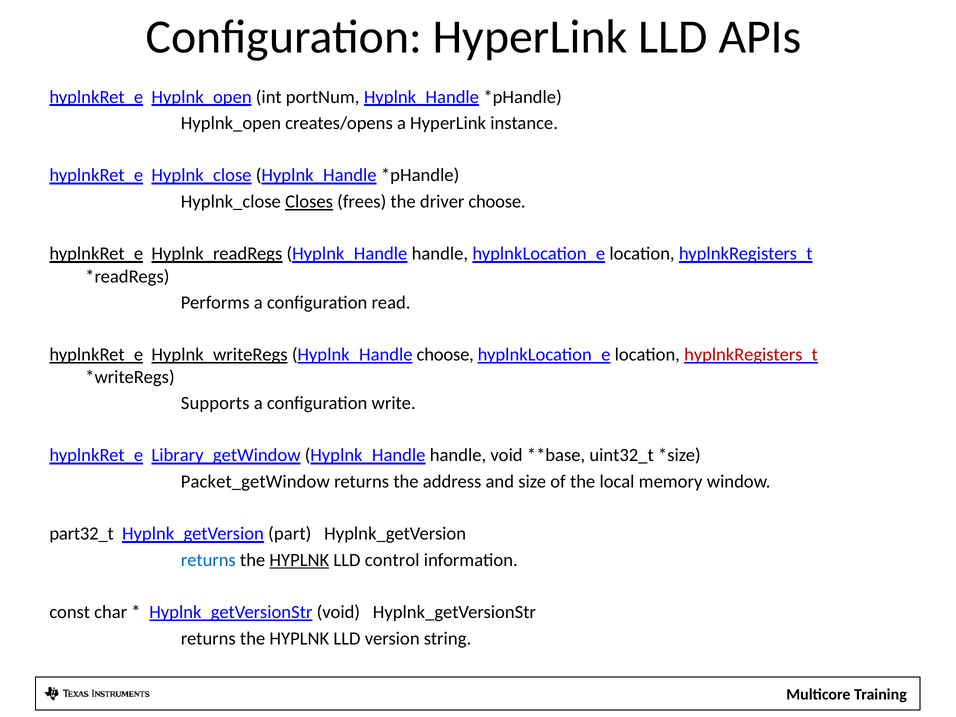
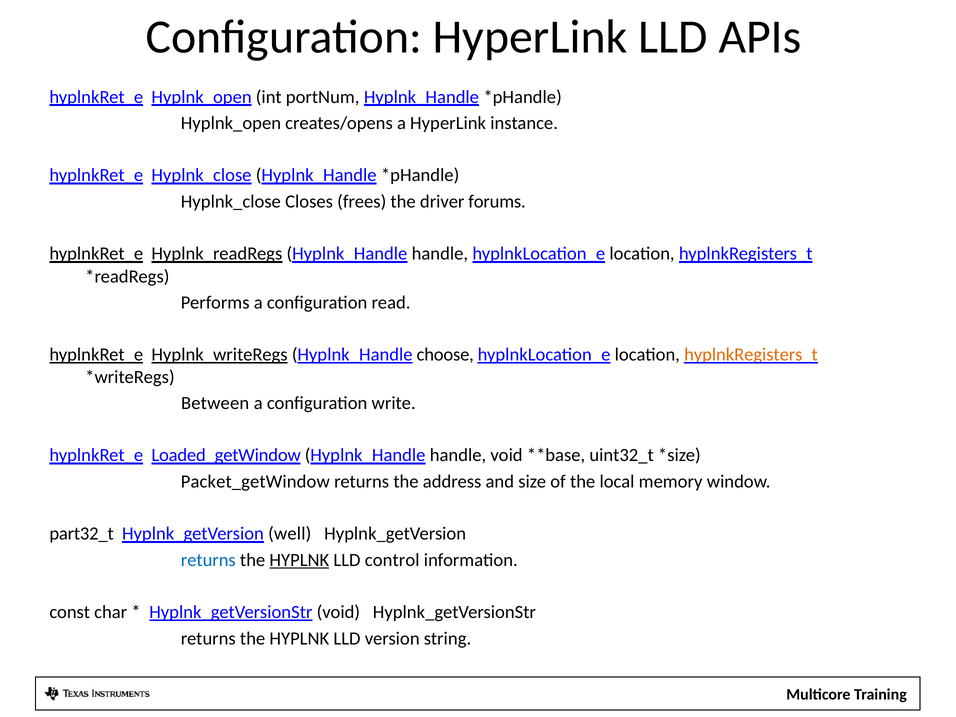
Closes underline: present -> none (309, 202)
driver choose: choose -> forums (497, 202)
hyplnkRegisters_t colour: red -> orange (751, 355)
Supports: Supports -> Between (215, 403)
Library_getWindow: Library_getWindow -> Loaded_getWindow (226, 455)
part: part -> well (290, 534)
